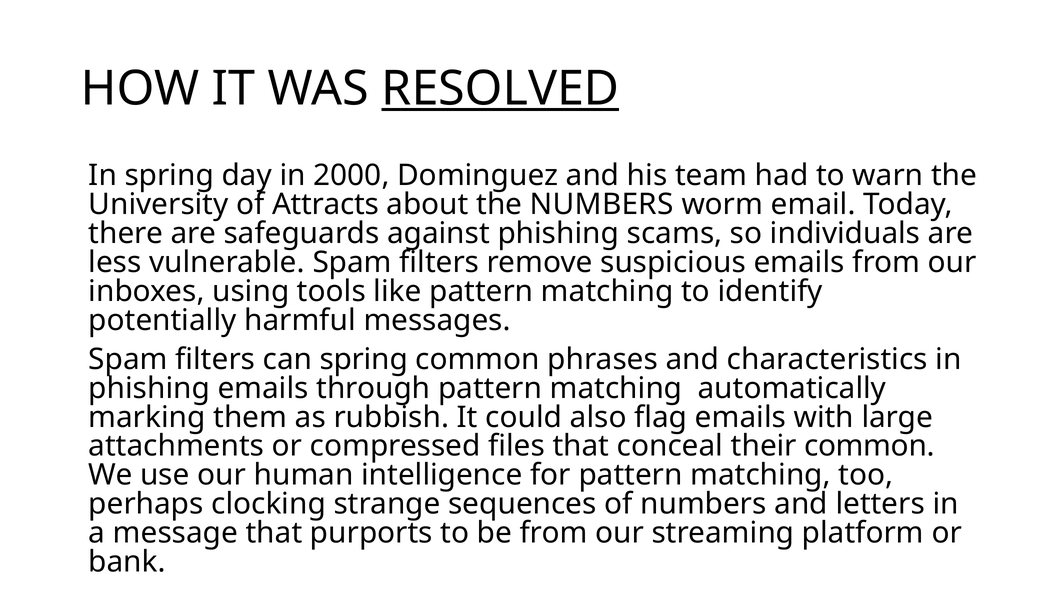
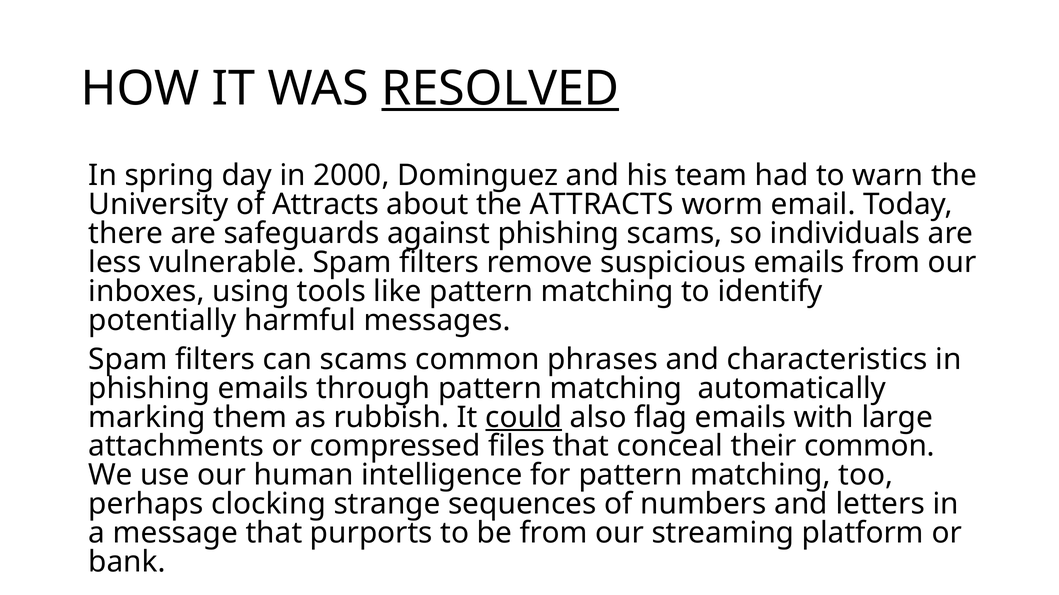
the NUMBERS: NUMBERS -> ATTRACTS (602, 205)
can spring: spring -> scams (364, 360)
could underline: none -> present (524, 418)
